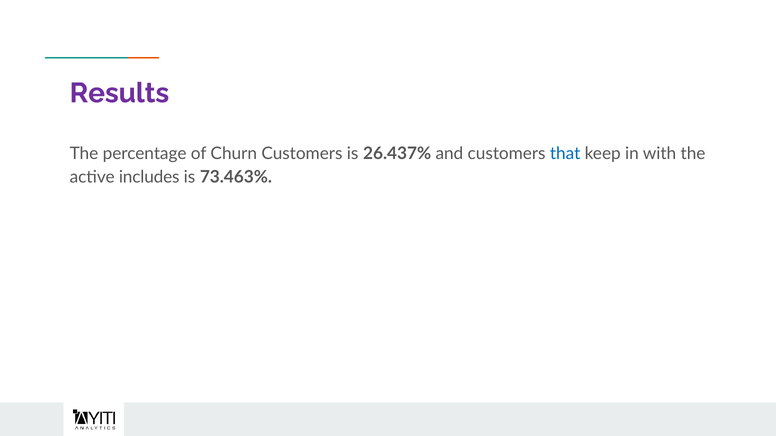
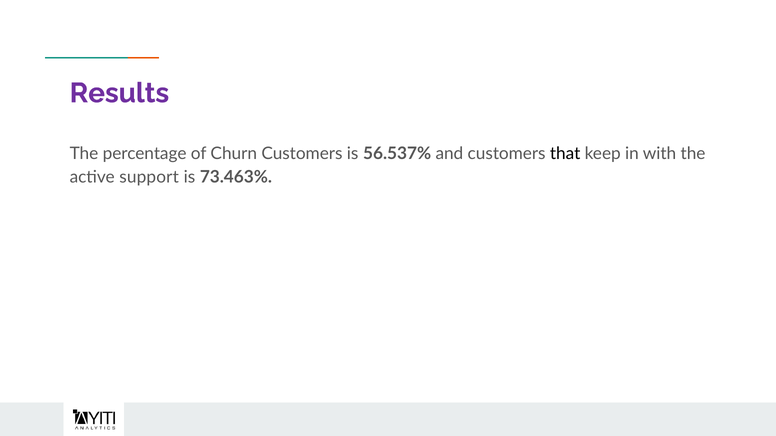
26.437%: 26.437% -> 56.537% (397, 154)
that colour: blue -> black (565, 154)
includes: includes -> support (149, 177)
